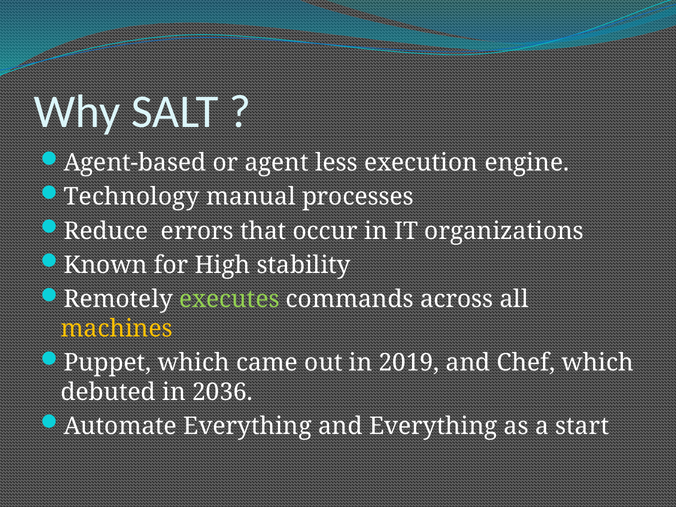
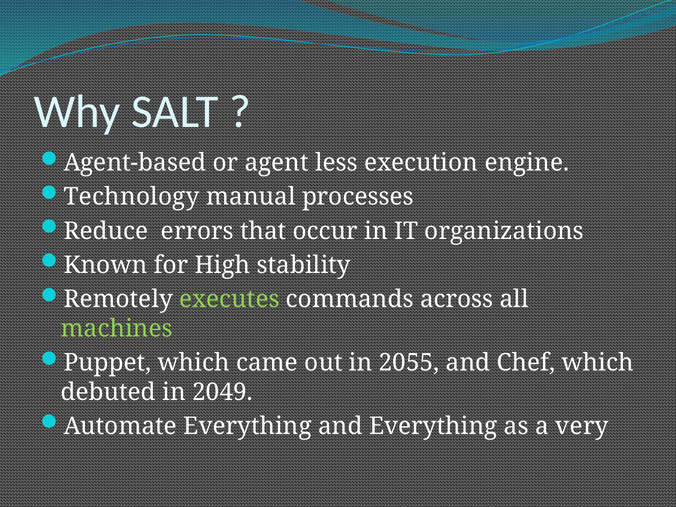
machines colour: yellow -> light green (117, 329)
2019: 2019 -> 2055 (409, 363)
2036: 2036 -> 2049 (223, 392)
start: start -> very (582, 426)
